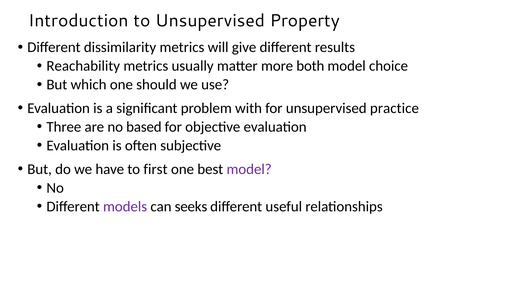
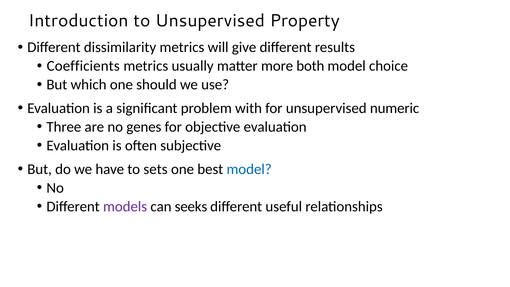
Reachability: Reachability -> Coefficients (83, 66)
practice: practice -> numeric (395, 108)
based: based -> genes (144, 127)
first: first -> sets (156, 169)
model colour: purple -> blue (249, 169)
